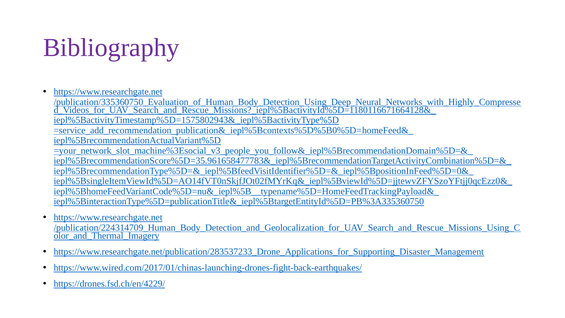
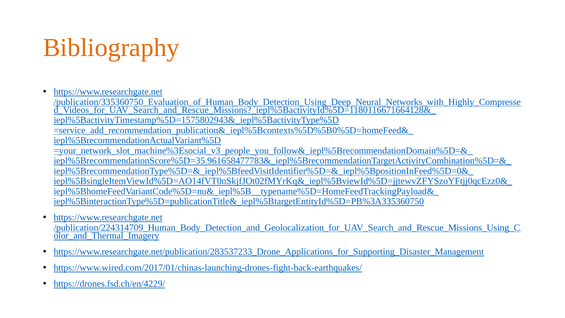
Bibliography colour: purple -> orange (111, 47)
